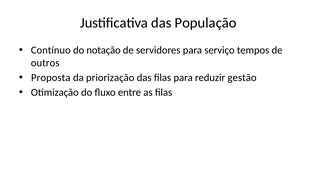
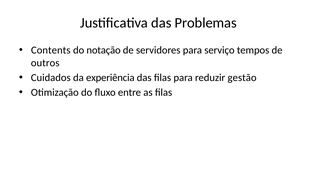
População: População -> Problemas (206, 23)
Contínuo: Contínuo -> Contents (51, 50)
Proposta: Proposta -> Cuidados (51, 78)
priorização: priorização -> experiência (110, 78)
